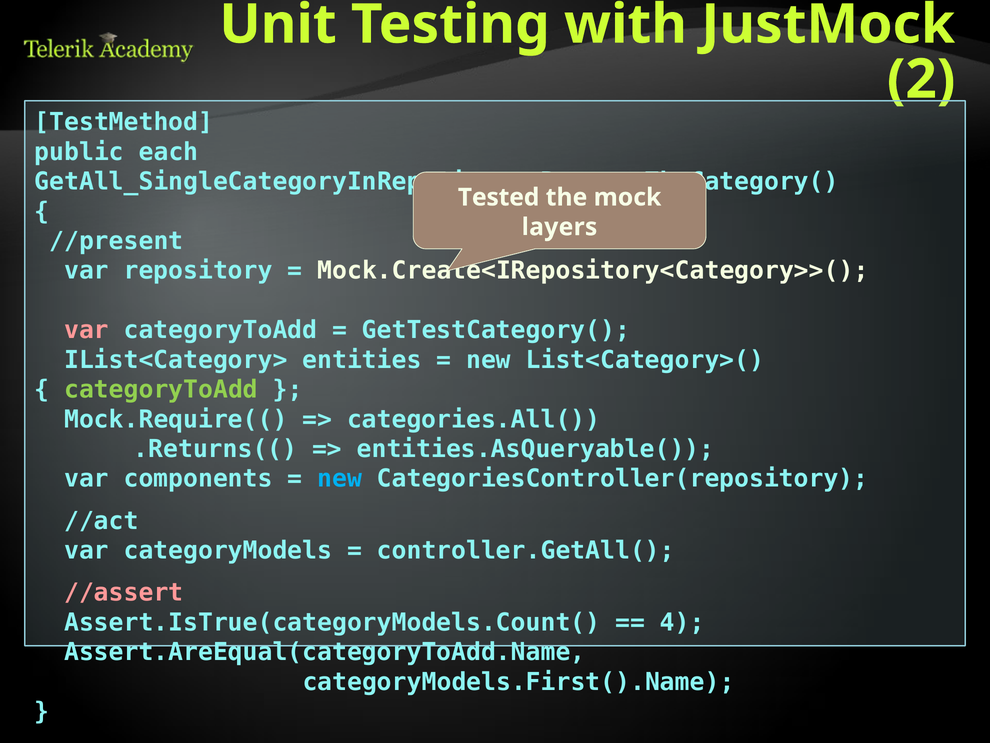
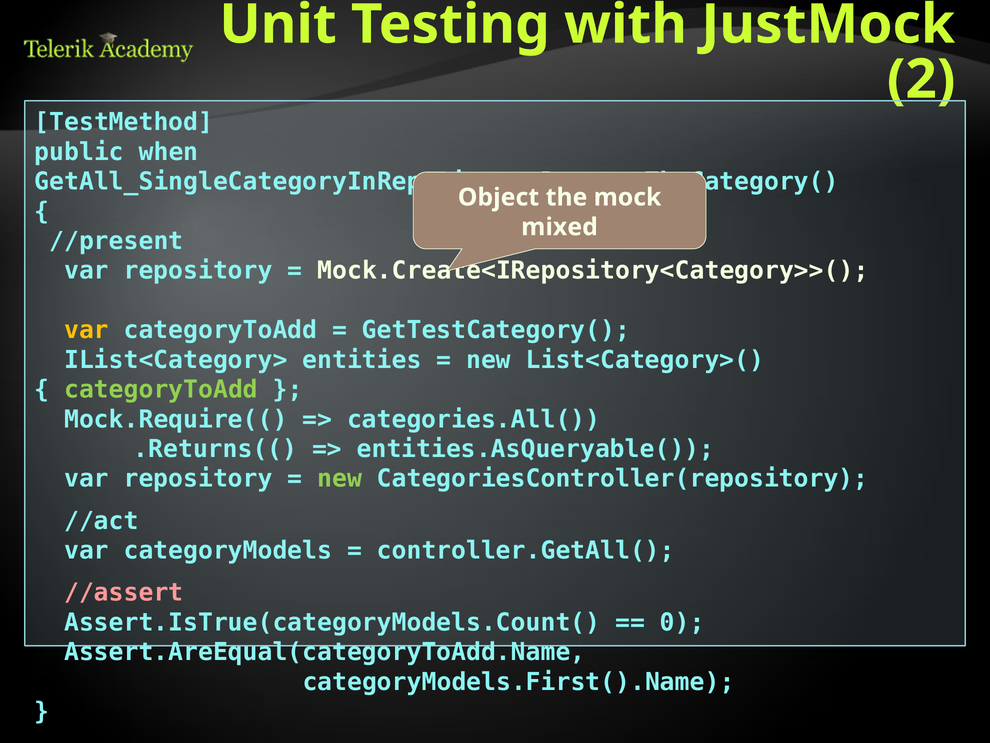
each: each -> when (169, 152)
Tested: Tested -> Object (498, 197)
layers: layers -> mixed (560, 227)
var colour: pink -> yellow (87, 330)
components: components -> repository (198, 478)
new colour: light blue -> light green (340, 478)
4: 4 -> 0 (682, 622)
